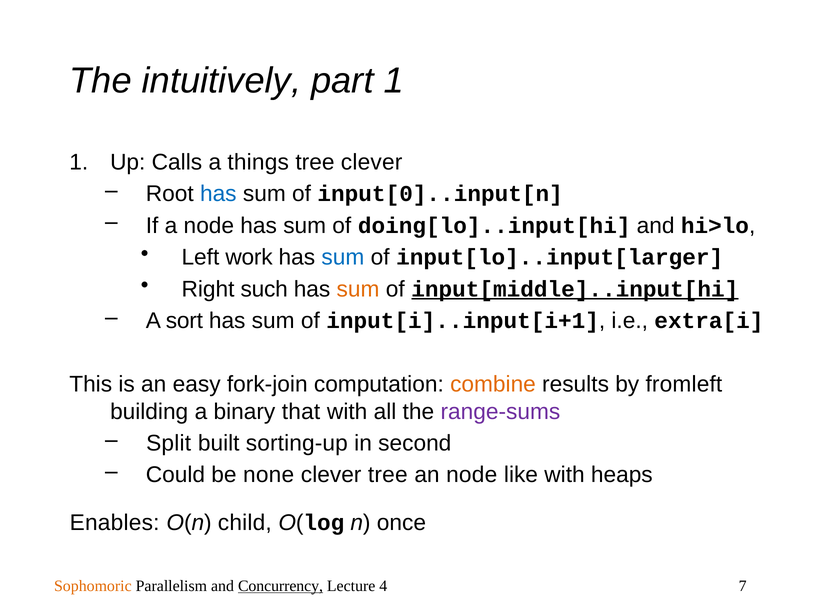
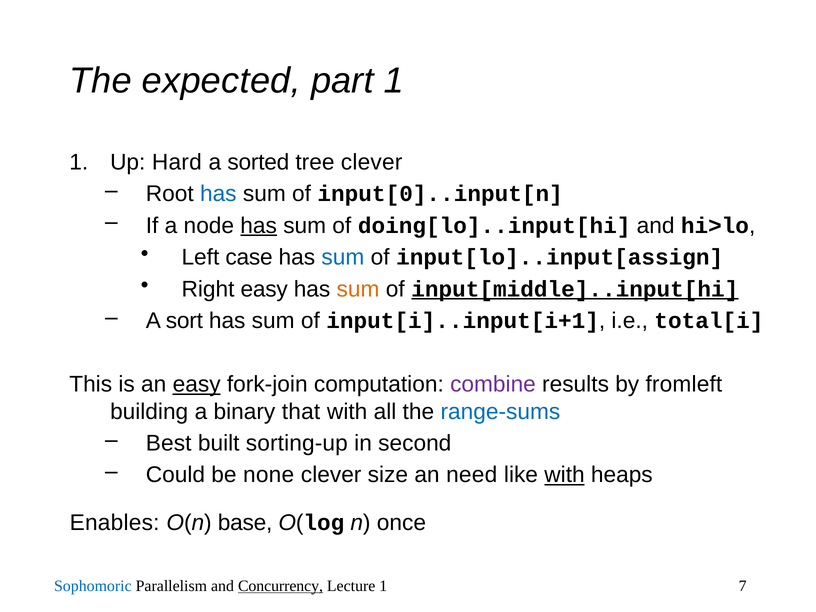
intuitively: intuitively -> expected (221, 81)
Calls: Calls -> Hard (177, 162)
things: things -> sorted (258, 162)
has underline: none -> present (259, 226)
work: work -> case (249, 257)
input[lo]..input[larger: input[lo]..input[larger -> input[lo]..input[assign (560, 257)
Right such: such -> easy (264, 289)
extra[i: extra[i -> total[i (709, 321)
easy underline: none -> present (197, 384)
combine colour: orange -> purple (493, 384)
range-sums colour: purple -> blue (500, 412)
Split: Split -> Best (169, 443)
clever tree: tree -> size (388, 475)
an node: node -> need (472, 475)
with underline: none -> present (564, 475)
child: child -> base (245, 523)
Sophomoric colour: orange -> blue (93, 586)
Lecture 4: 4 -> 1 (383, 586)
